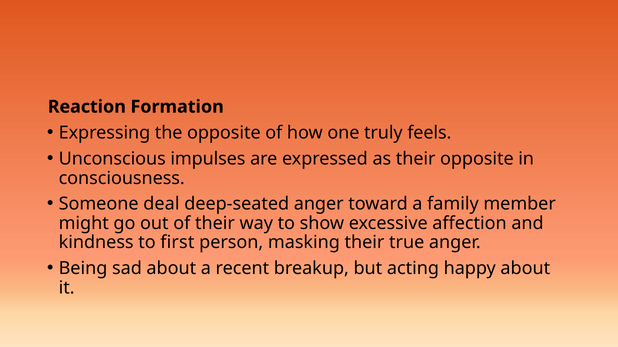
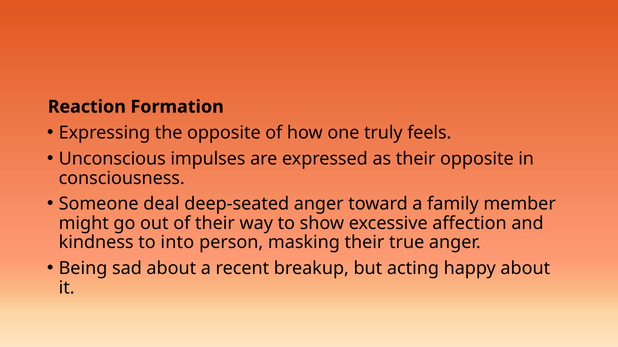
first: first -> into (177, 243)
